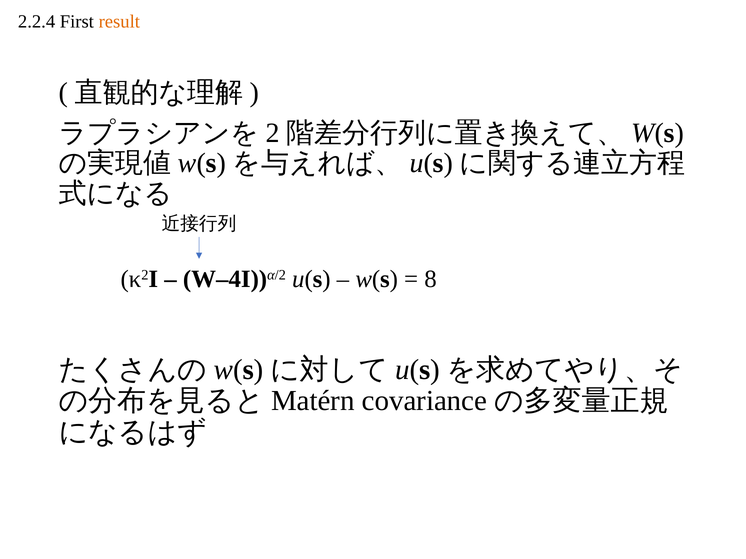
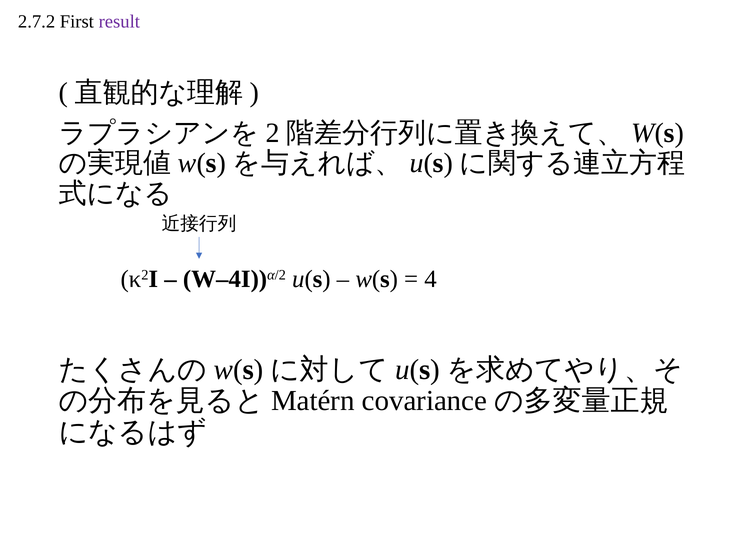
2.2.4: 2.2.4 -> 2.7.2 (37, 22)
result colour: orange -> purple (119, 22)
8: 8 -> 4 (431, 279)
